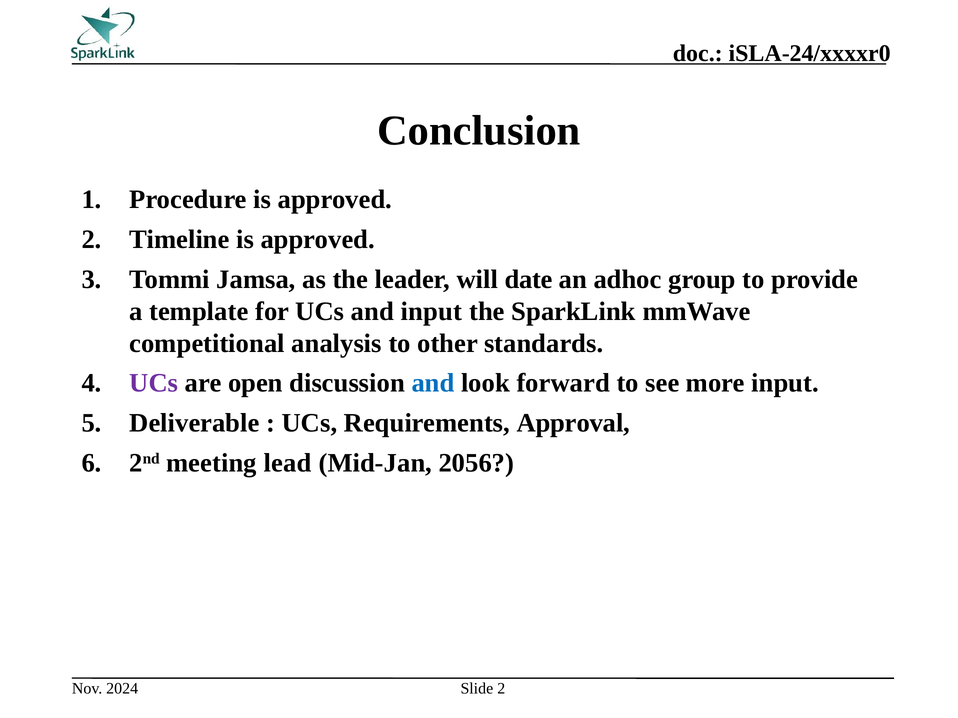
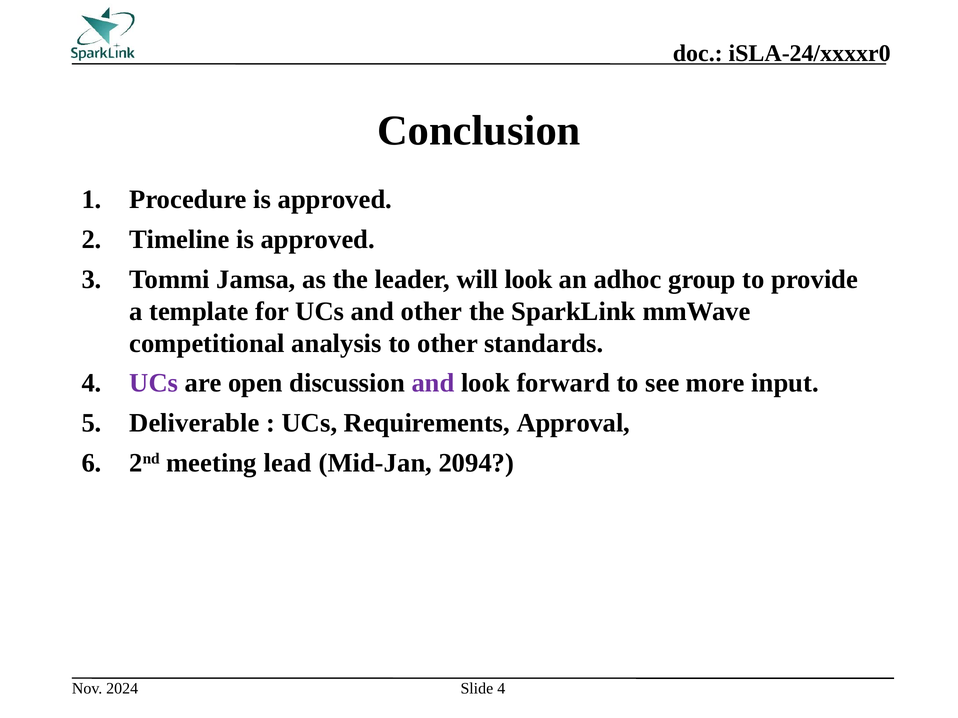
will date: date -> look (529, 280)
and input: input -> other (431, 312)
and colour: blue -> purple (433, 383)
2056: 2056 -> 2094 (476, 463)
Slide 2: 2 -> 4 (501, 689)
